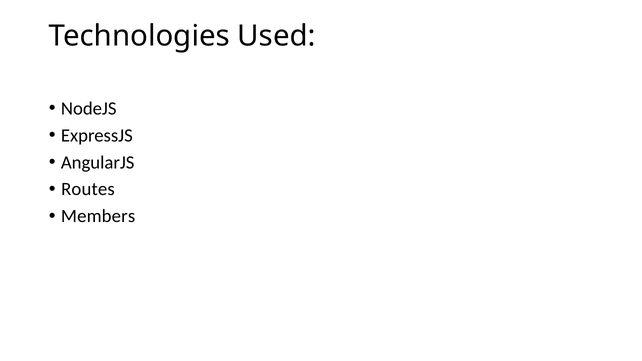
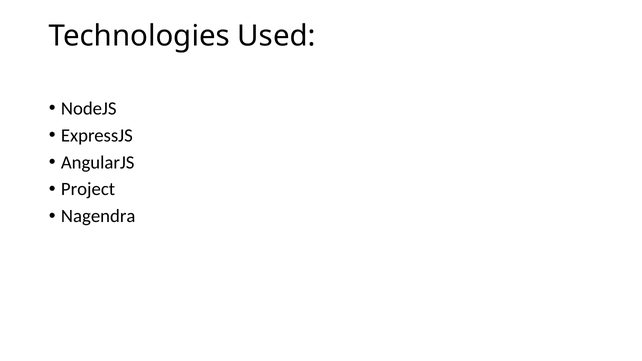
Routes: Routes -> Project (88, 189)
Members: Members -> Nagendra (98, 216)
